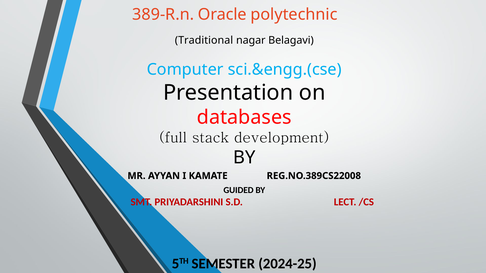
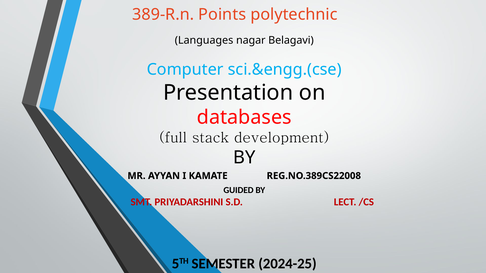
Oracle: Oracle -> Points (222, 14)
Traditional: Traditional -> Languages (204, 40)
